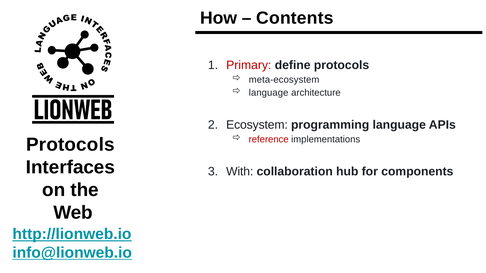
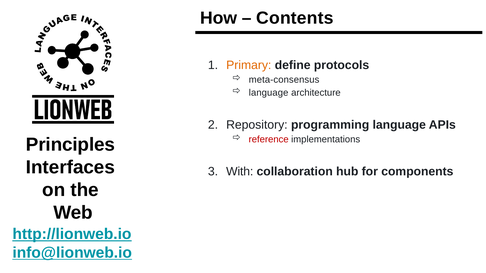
Primary colour: red -> orange (249, 65)
meta-ecosystem: meta-ecosystem -> meta-consensus (284, 80)
Ecosystem: Ecosystem -> Repository (257, 125)
Protocols: Protocols -> Principles (70, 145)
